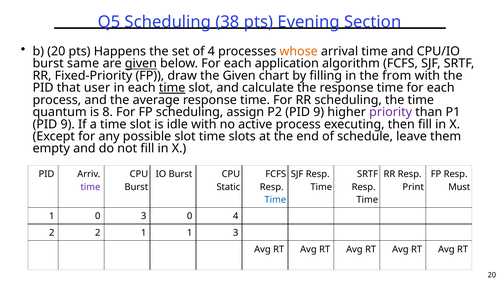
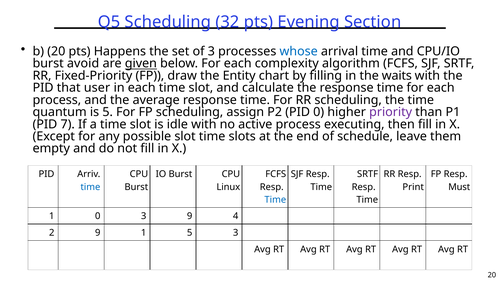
38: 38 -> 32 (227, 22)
of 4: 4 -> 3 (211, 51)
whose colour: orange -> blue (299, 51)
same: same -> avoid (83, 64)
application: application -> complexity (287, 64)
the Given: Given -> Entity (239, 76)
from: from -> waits (397, 76)
time underline: present -> none (172, 88)
is 8: 8 -> 5 (108, 112)
P2 PID 9: 9 -> 0 (319, 112)
9: 9 -> 7 (68, 124)
time colour: purple -> blue (90, 187)
Static: Static -> Linux (228, 187)
3 0: 0 -> 9 (190, 216)
2 2: 2 -> 9 (98, 233)
1 1: 1 -> 5 (190, 233)
